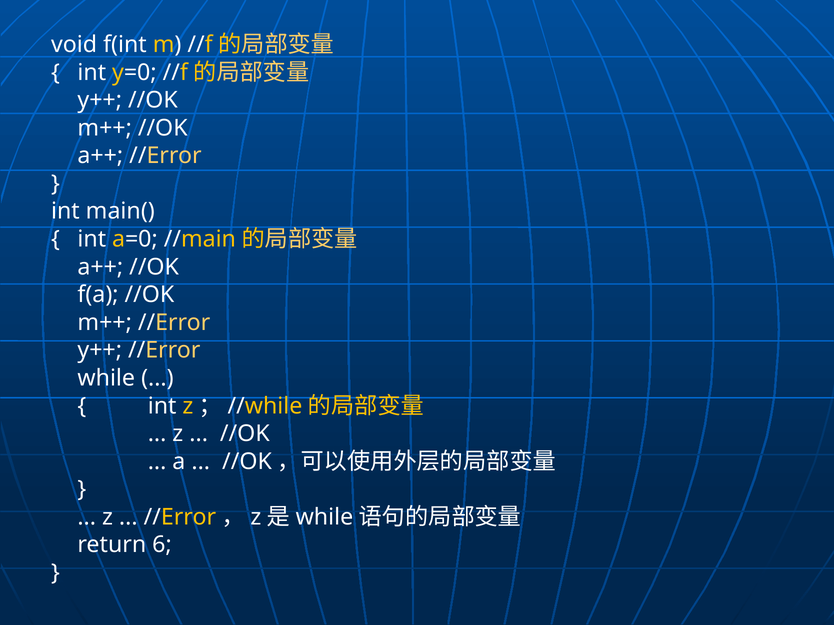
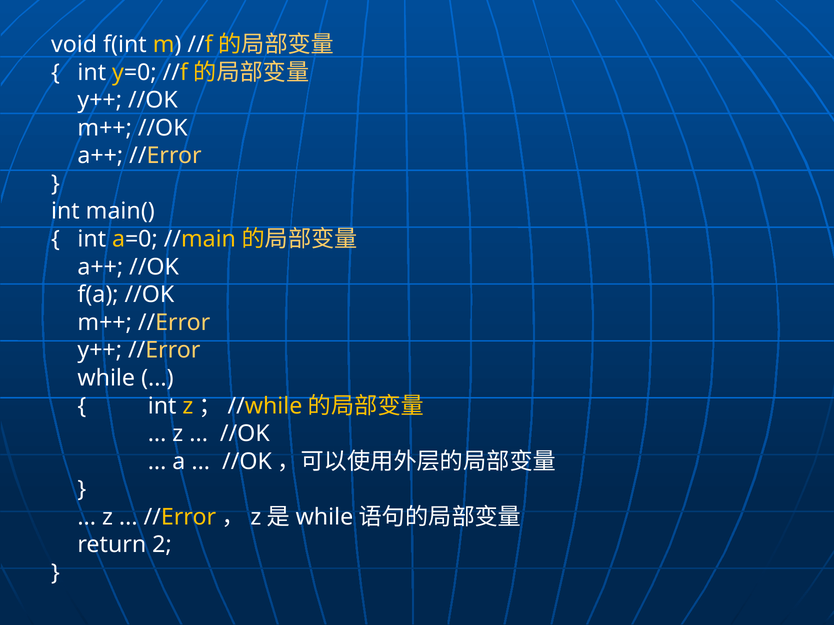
6: 6 -> 2 (162, 545)
